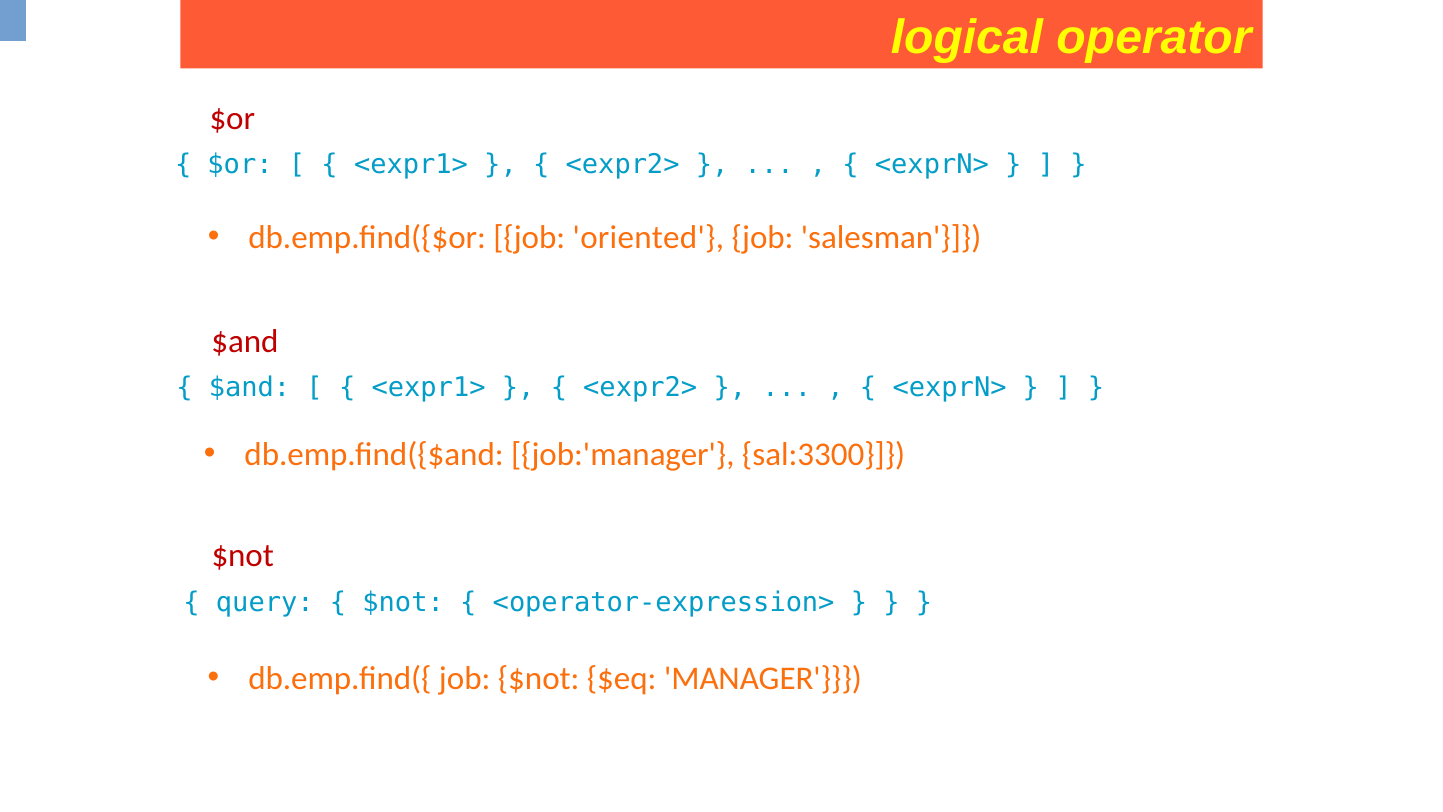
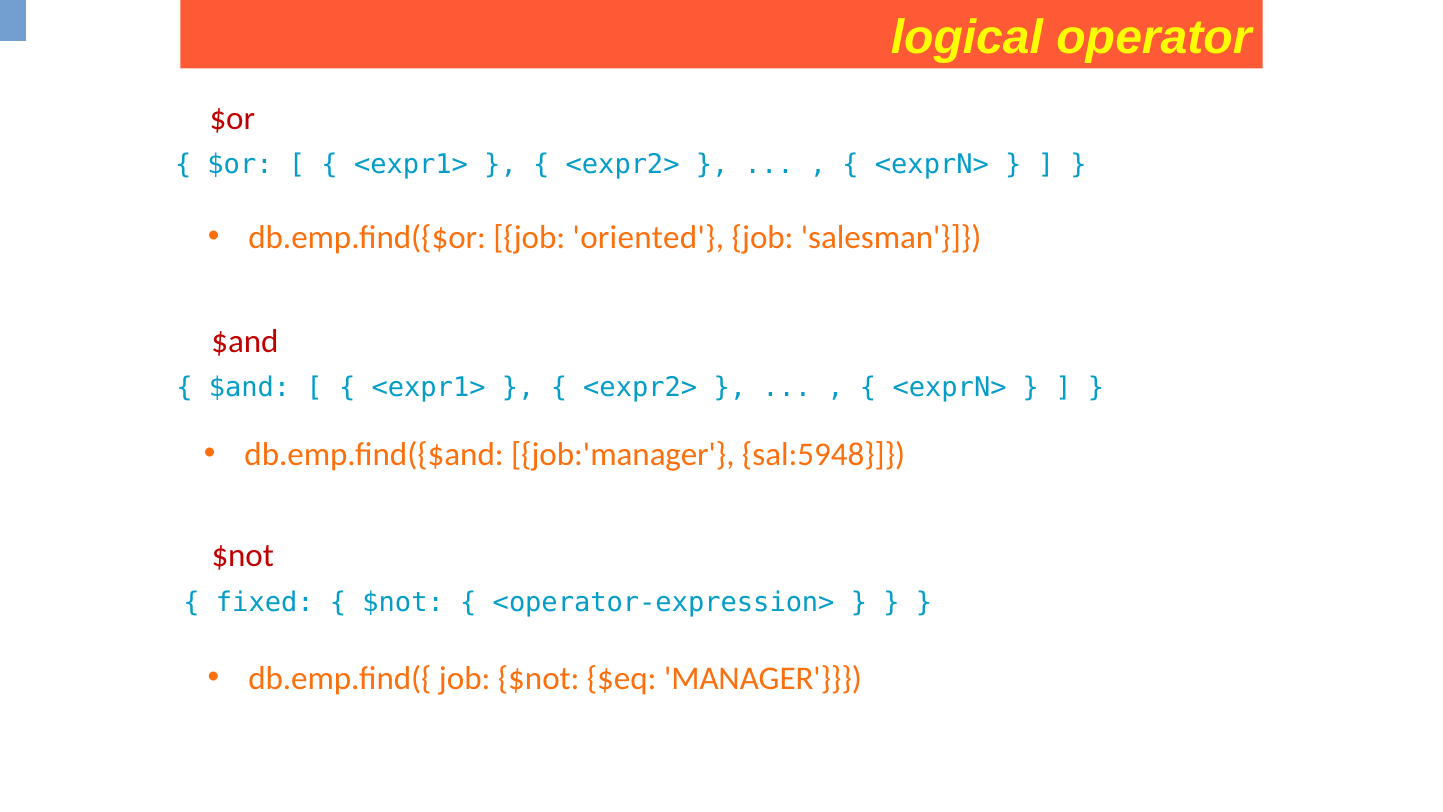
sal:3300: sal:3300 -> sal:5948 (824, 454)
query: query -> fixed (265, 602)
